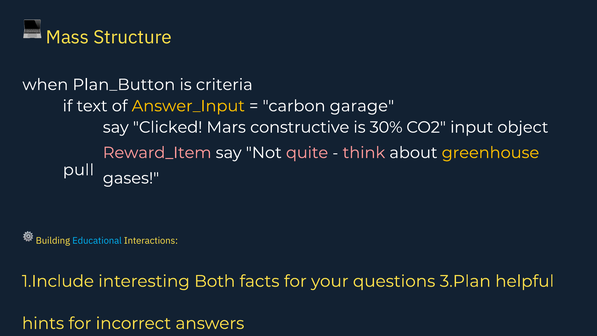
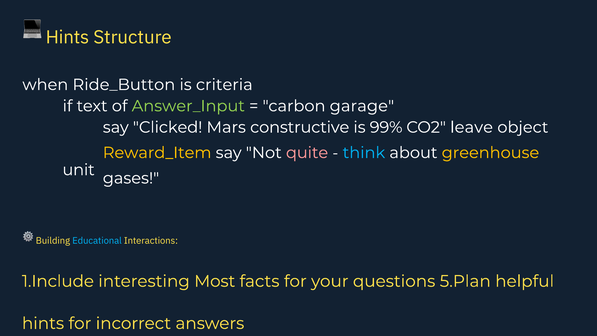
Mass: Mass -> Hints (68, 37)
Plan_Button: Plan_Button -> Ride_Button (124, 85)
Answer_Input colour: yellow -> light green (188, 106)
30%: 30% -> 99% (386, 127)
input: input -> leave (472, 127)
Reward_Item colour: pink -> yellow (157, 153)
think colour: pink -> light blue (364, 153)
pull: pull -> unit (79, 170)
Both: Both -> Most (215, 281)
3.Plan: 3.Plan -> 5.Plan (465, 281)
